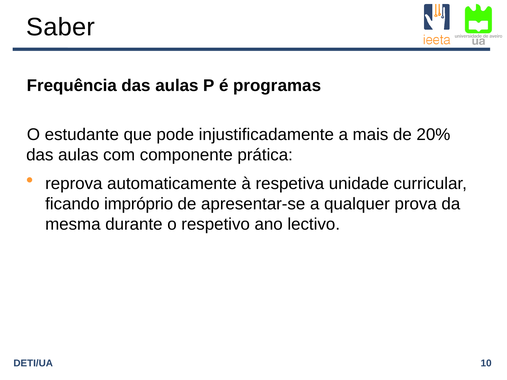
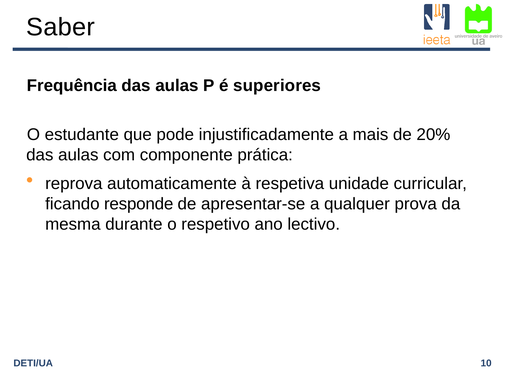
programas: programas -> superiores (277, 86)
impróprio: impróprio -> responde (139, 204)
